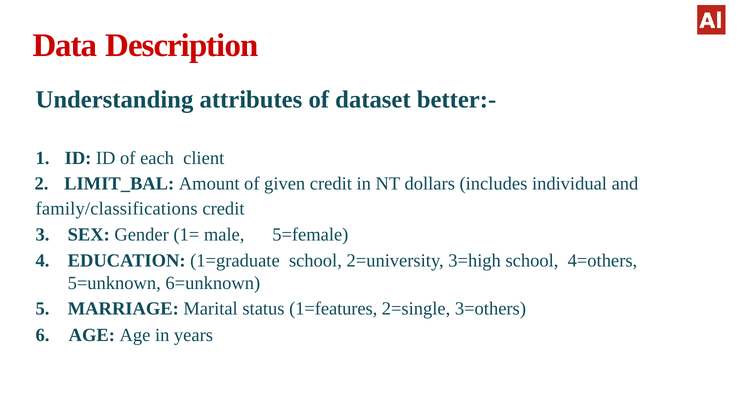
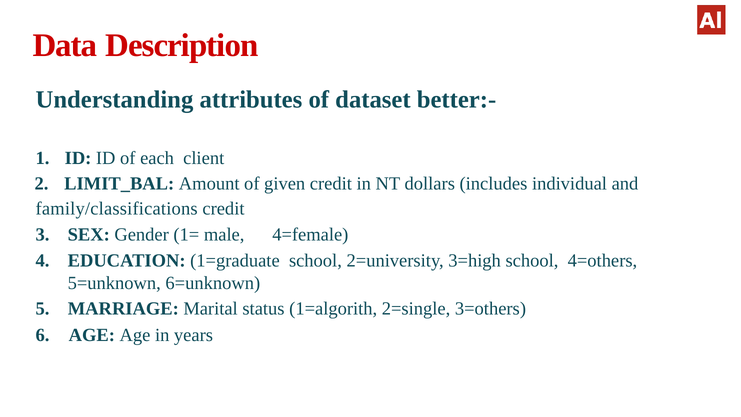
5=female: 5=female -> 4=female (310, 235)
1=features: 1=features -> 1=algorith (333, 309)
